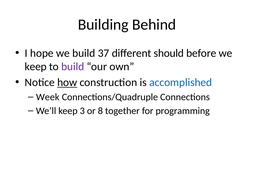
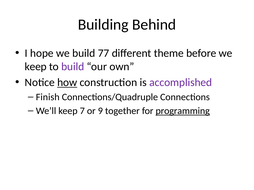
37: 37 -> 77 (104, 53)
should: should -> theme (169, 53)
accomplished colour: blue -> purple (181, 83)
Week: Week -> Finish (48, 97)
3: 3 -> 7 (82, 111)
8: 8 -> 9 (100, 111)
programming underline: none -> present (183, 111)
